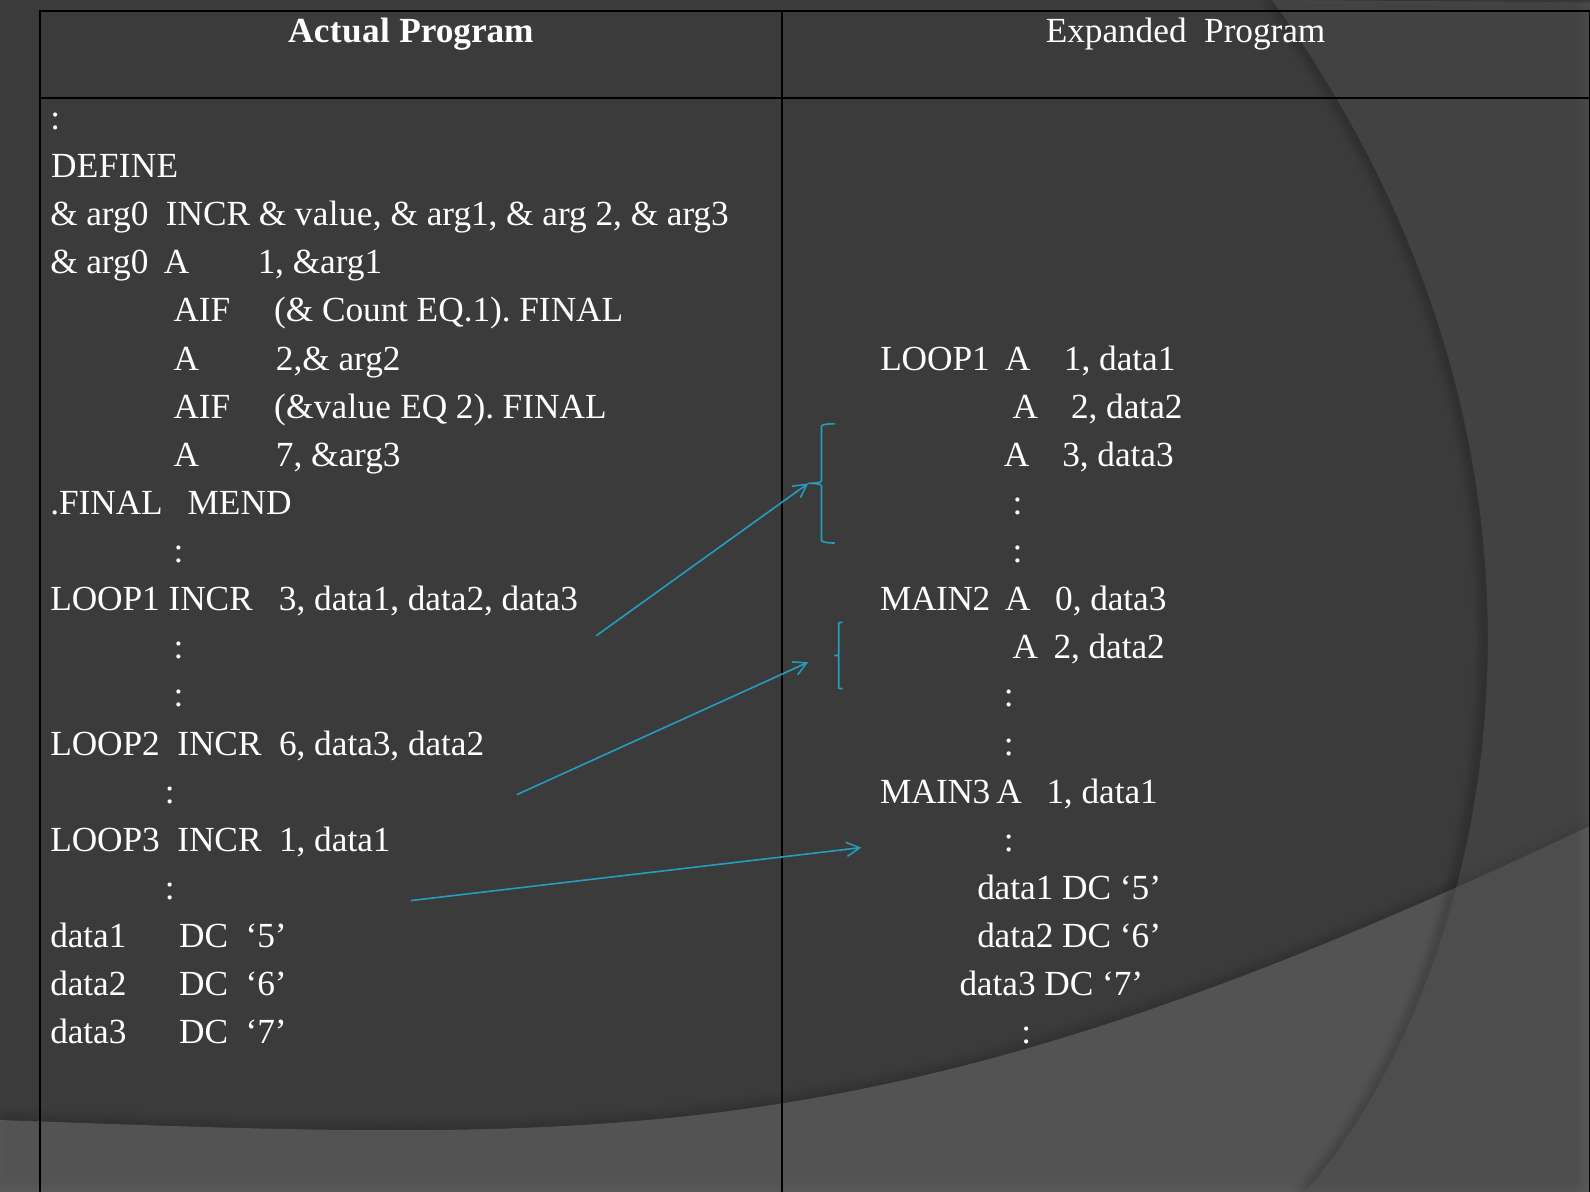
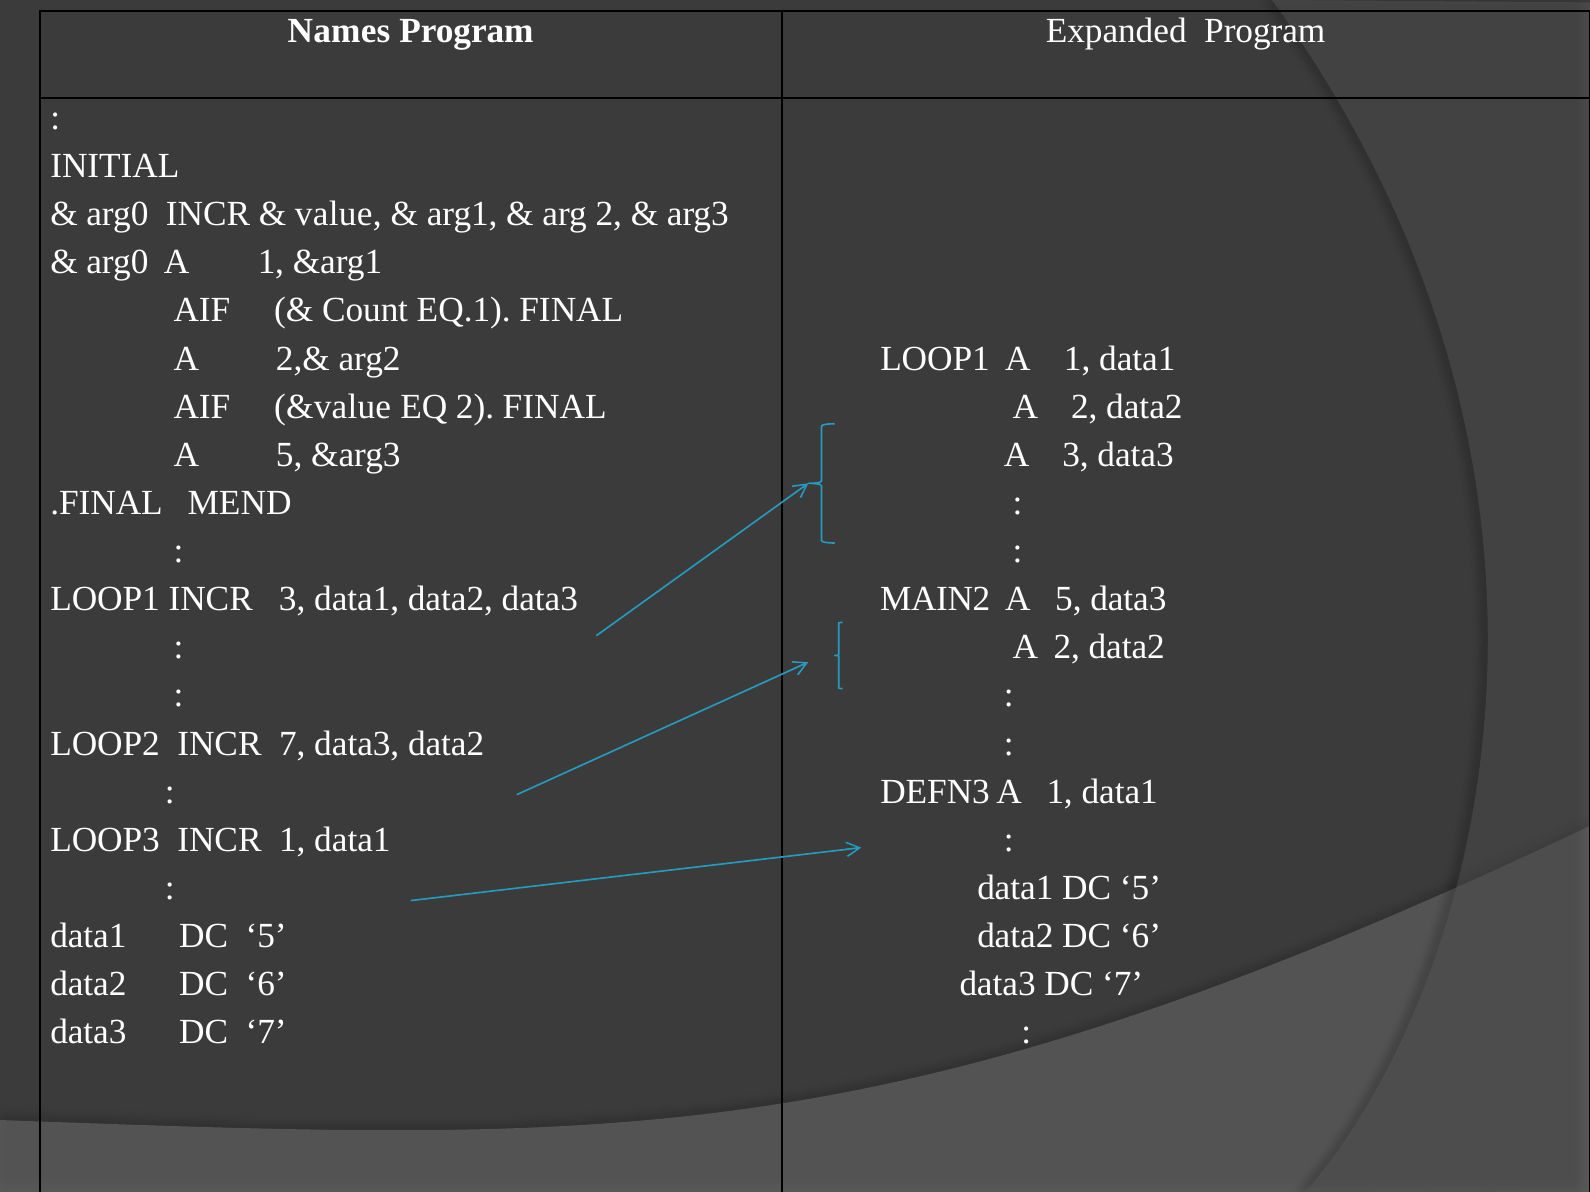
Actual: Actual -> Names (339, 30)
DEFINE: DEFINE -> INITIAL (115, 166)
7: 7 -> 5 (289, 455)
0: 0 -> 5 (1068, 599)
INCR 6: 6 -> 7 (292, 744)
MAIN3: MAIN3 -> DEFN3 (935, 792)
